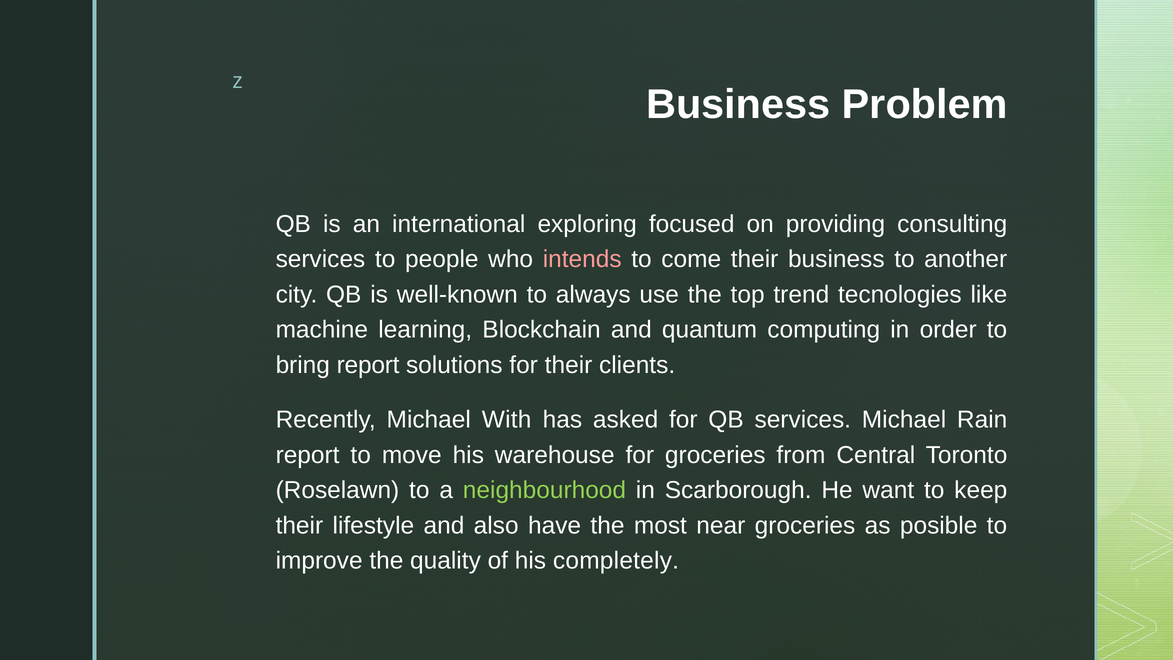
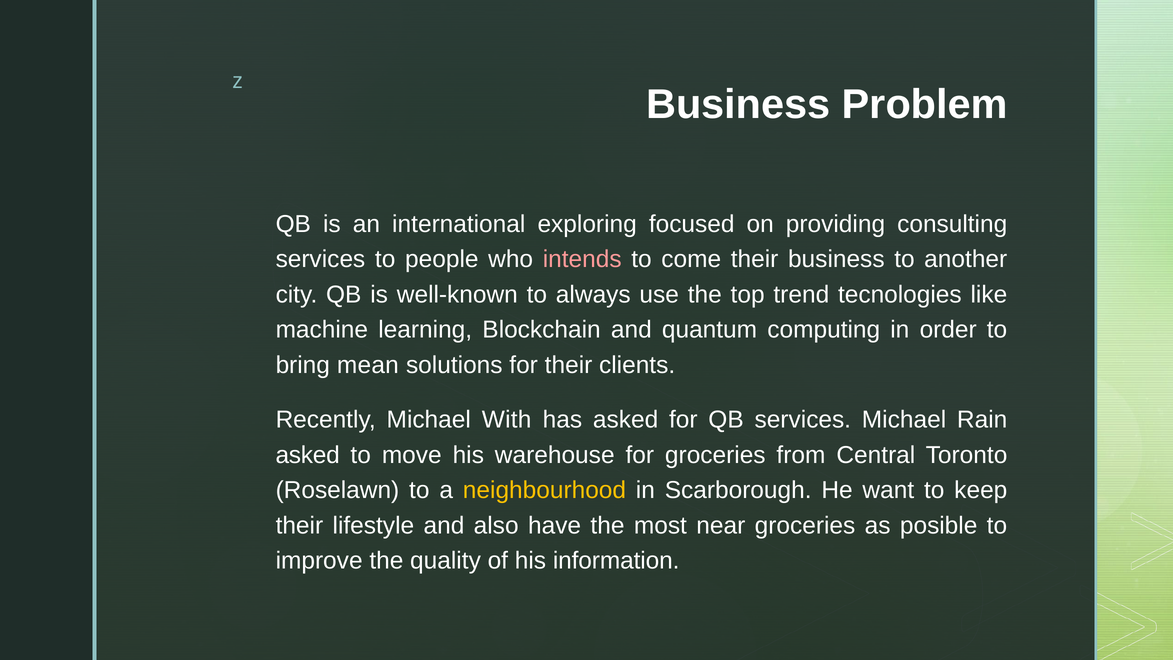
bring report: report -> mean (368, 365)
report: report -> asked (308, 455)
neighbourhood colour: light green -> yellow (544, 490)
completely: completely -> information (616, 561)
